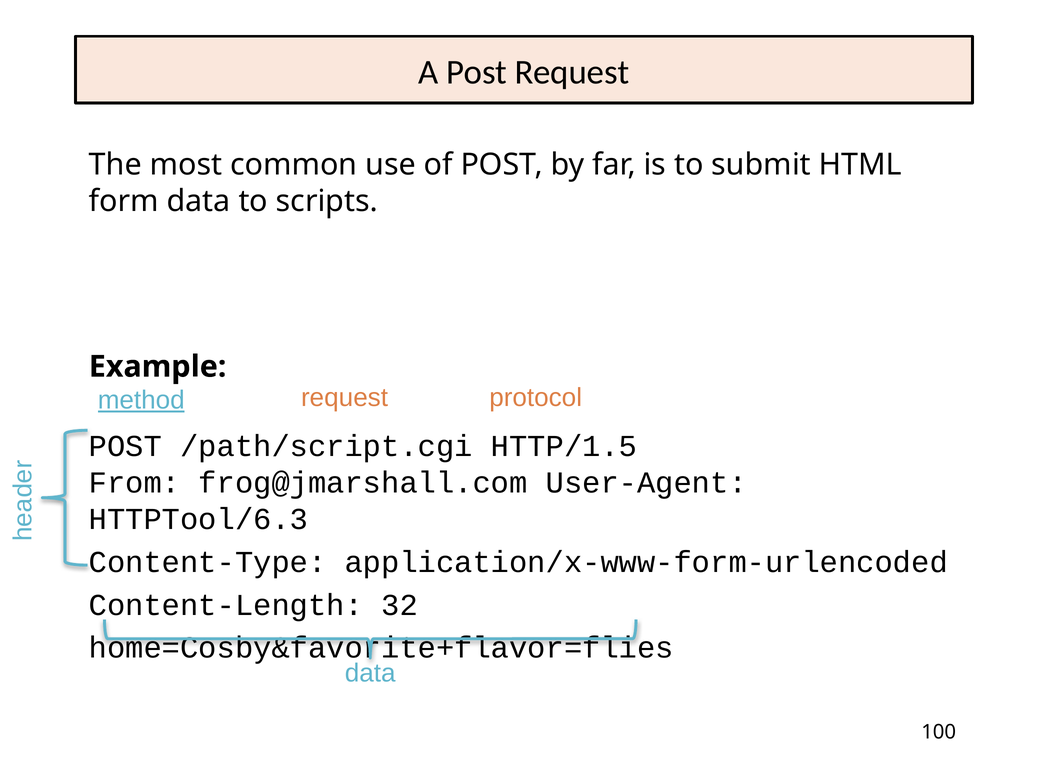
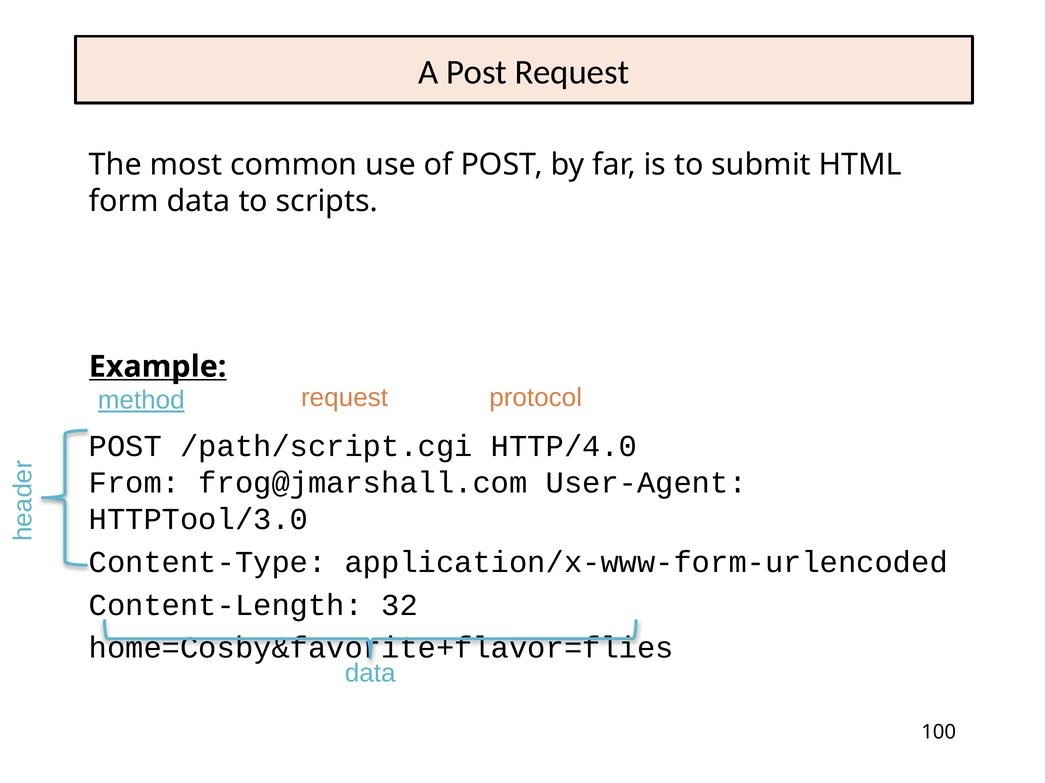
Example underline: none -> present (158, 367)
HTTP/1.5: HTTP/1.5 -> HTTP/4.0 (564, 447)
HTTPTool/6.3: HTTPTool/6.3 -> HTTPTool/3.0 (199, 520)
